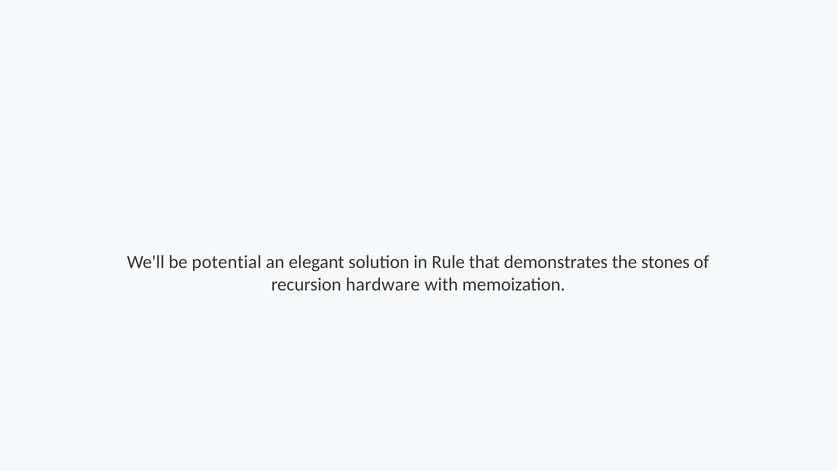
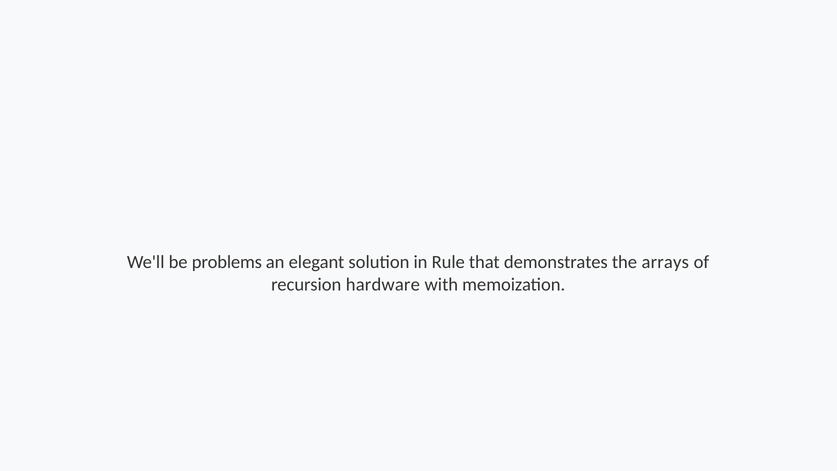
potential: potential -> problems (227, 262)
stones: stones -> arrays (665, 262)
